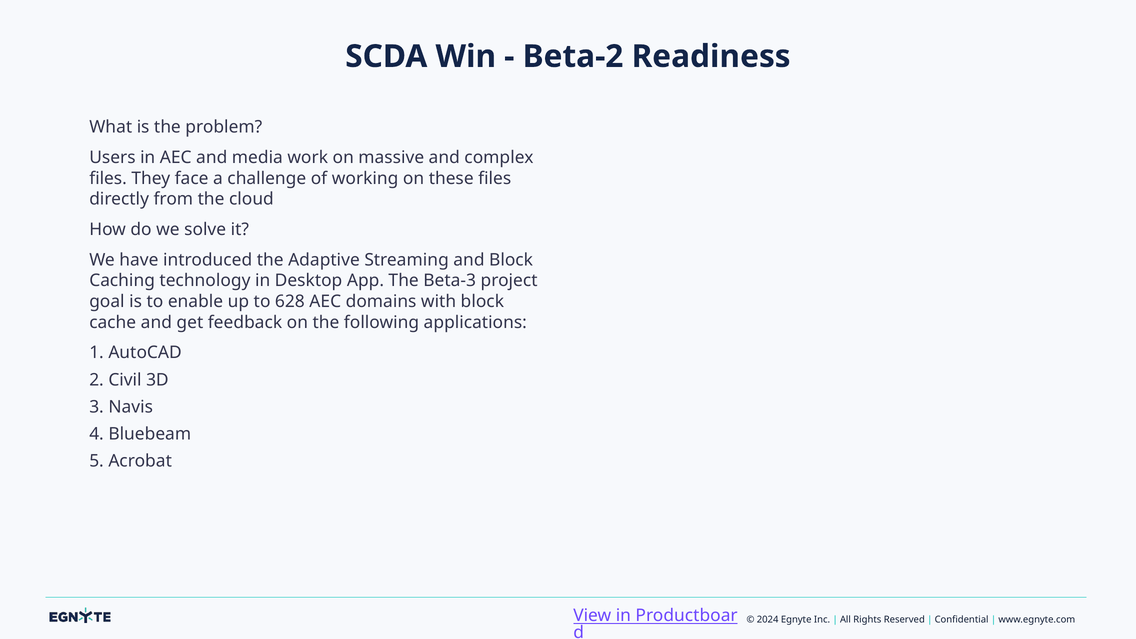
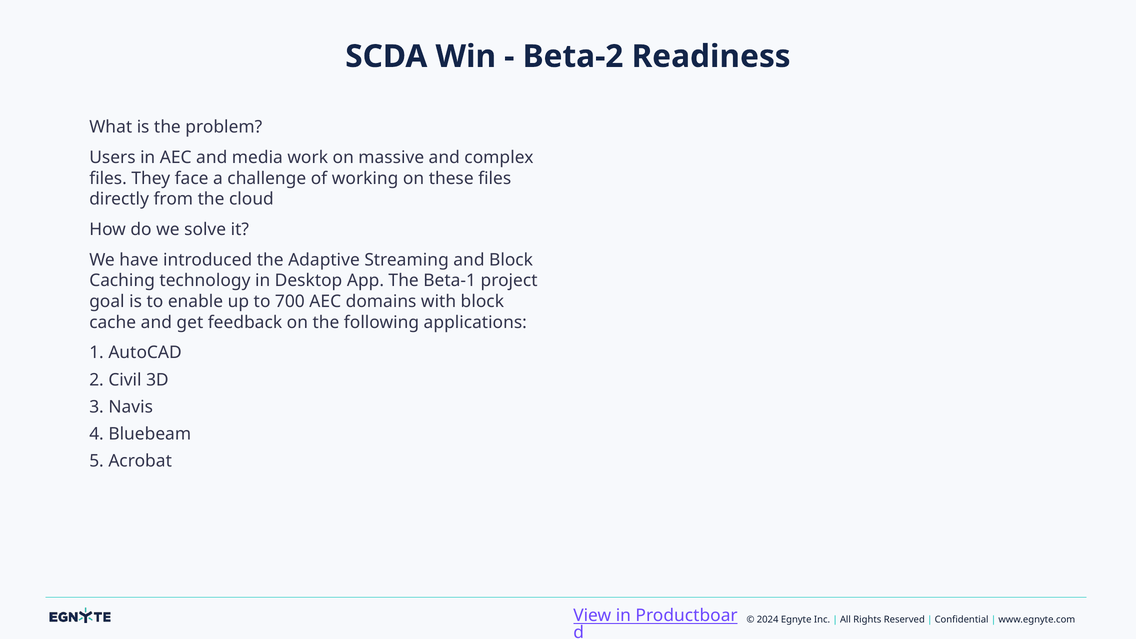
Beta-3: Beta-3 -> Beta-1 (450, 281)
628: 628 -> 700 (290, 302)
